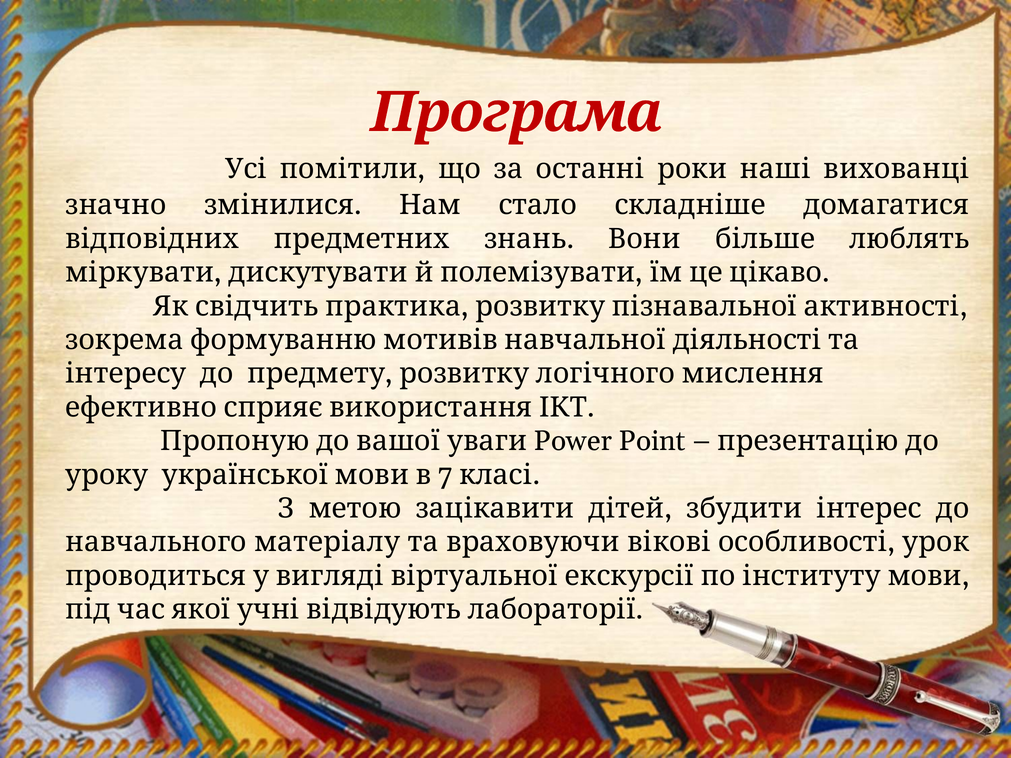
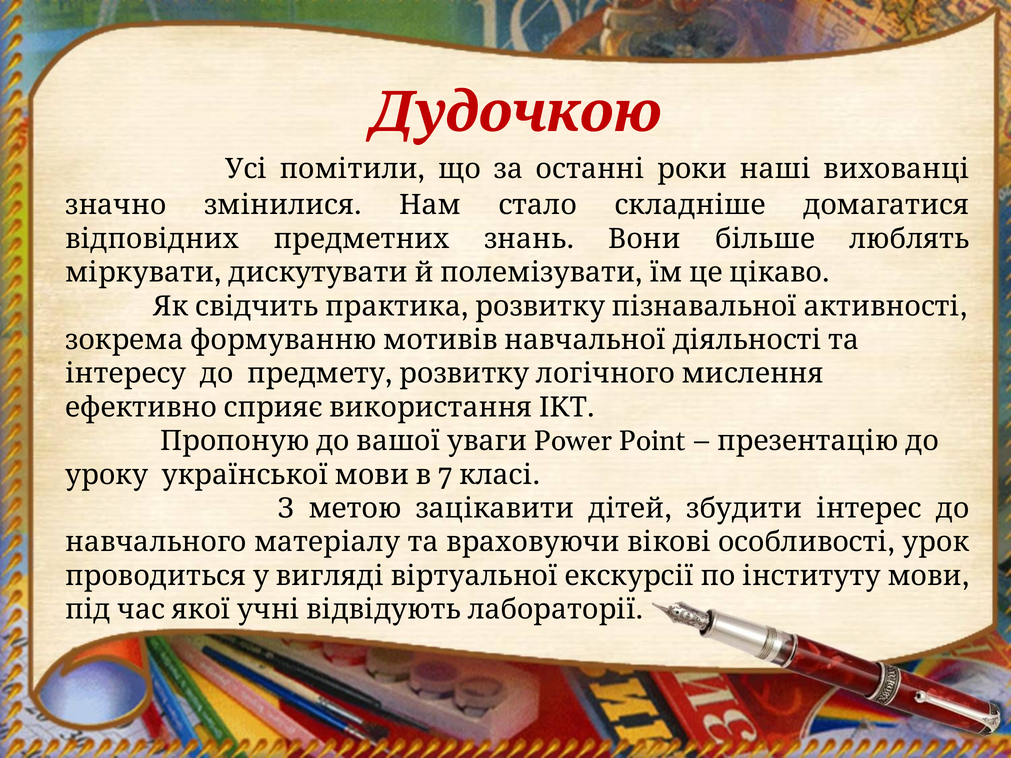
Програма: Програма -> Дудочкою (516, 112)
